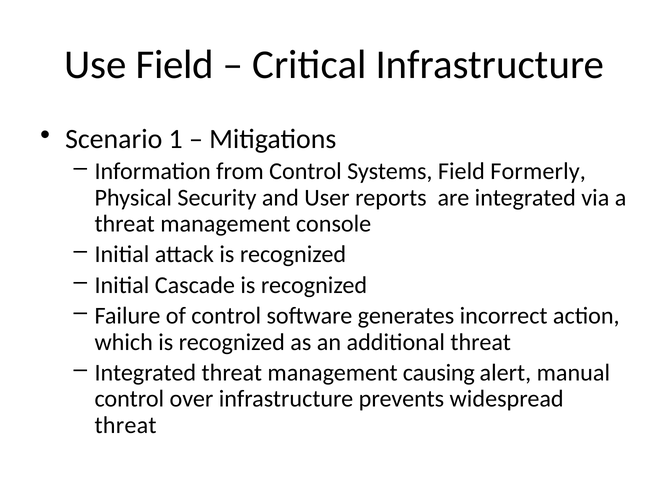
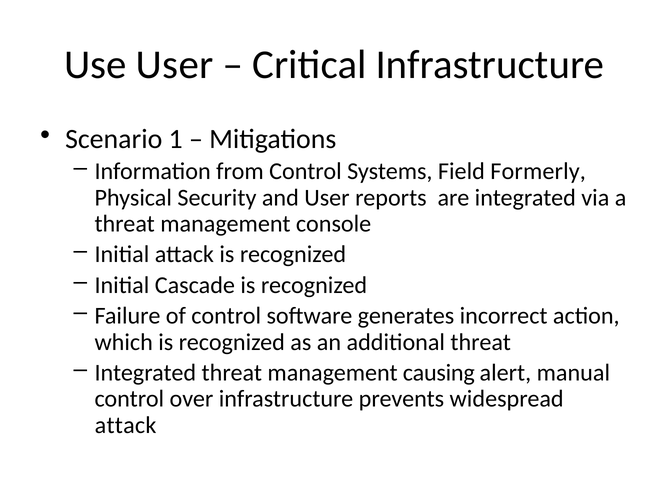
Use Field: Field -> User (175, 65)
threat: threat -> attack (126, 425)
